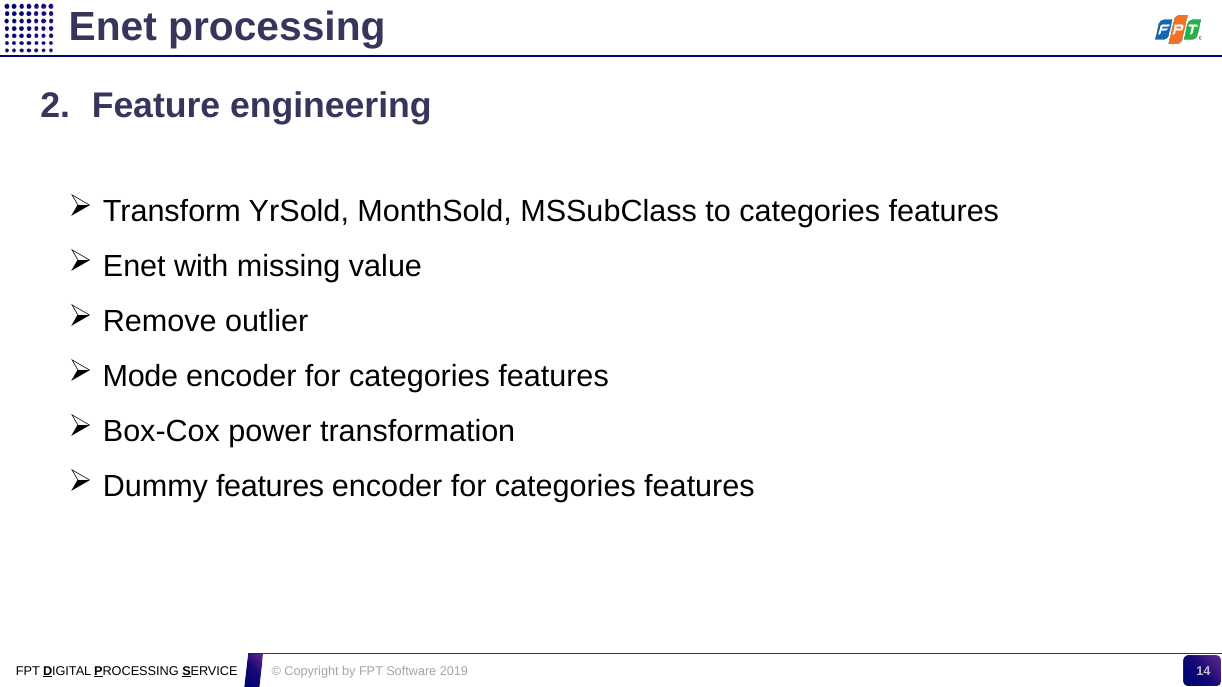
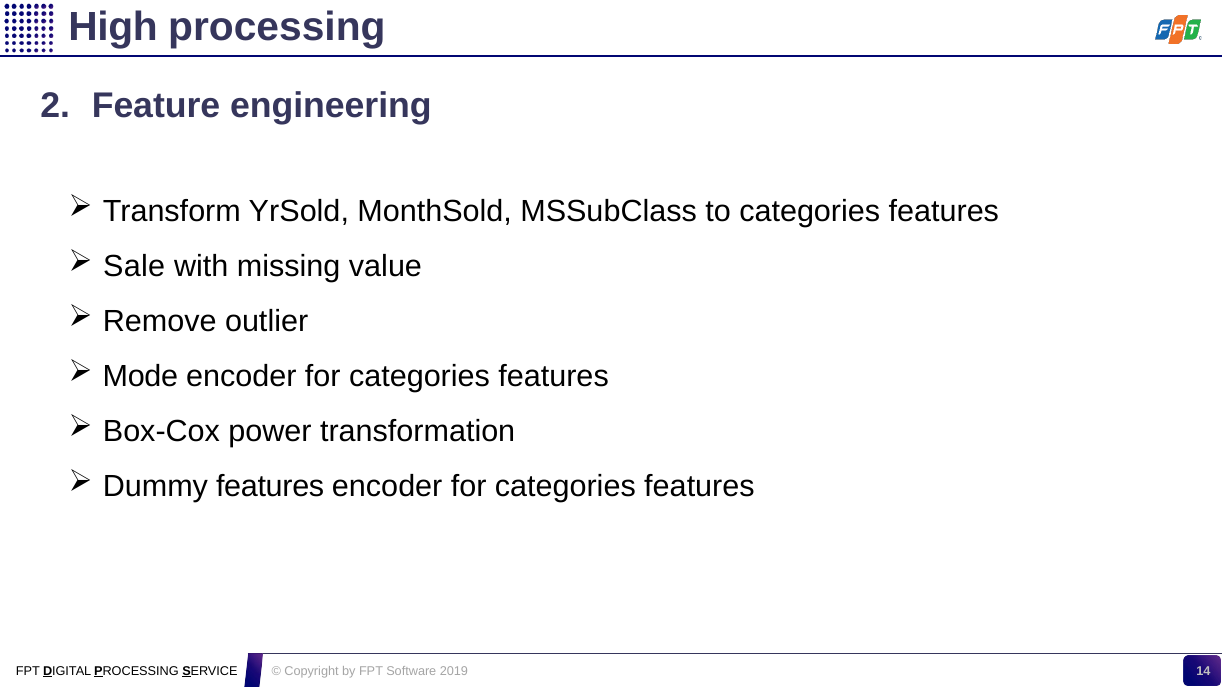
Enet: Enet -> High (113, 27)
Enet: Enet -> Sale (134, 266)
